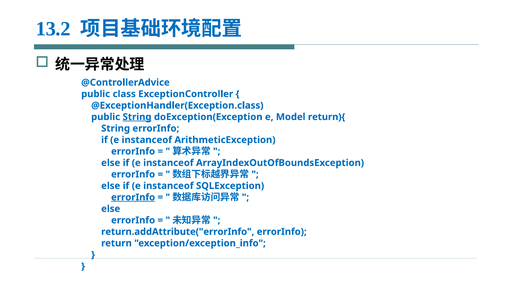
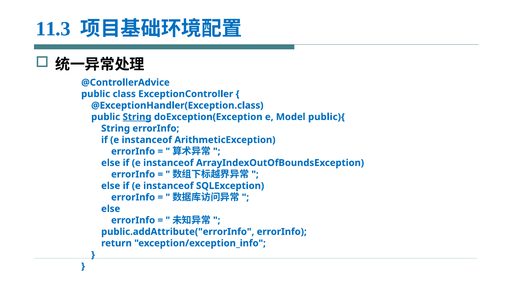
13.2: 13.2 -> 11.3 (53, 29)
return){: return){ -> public){ (326, 117)
errorInfo underline: present -> none (133, 198)
return.addAttribute("errorInfo: return.addAttribute("errorInfo -> public.addAttribute("errorInfo (178, 232)
